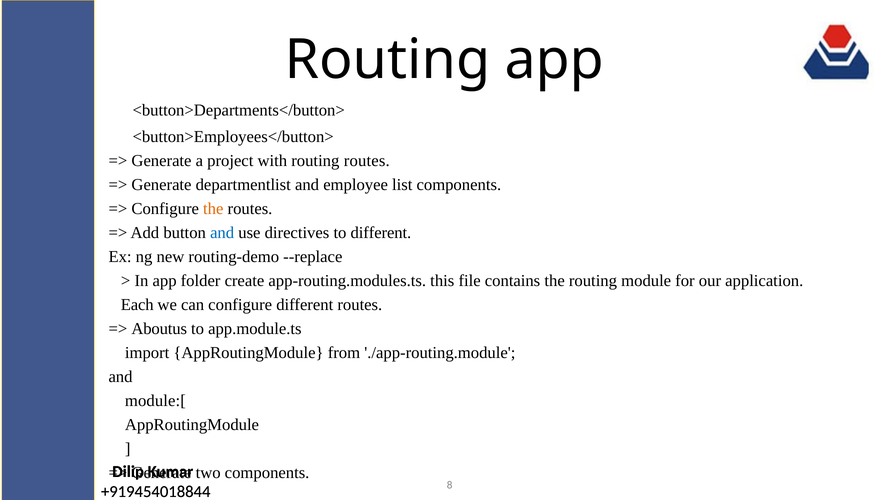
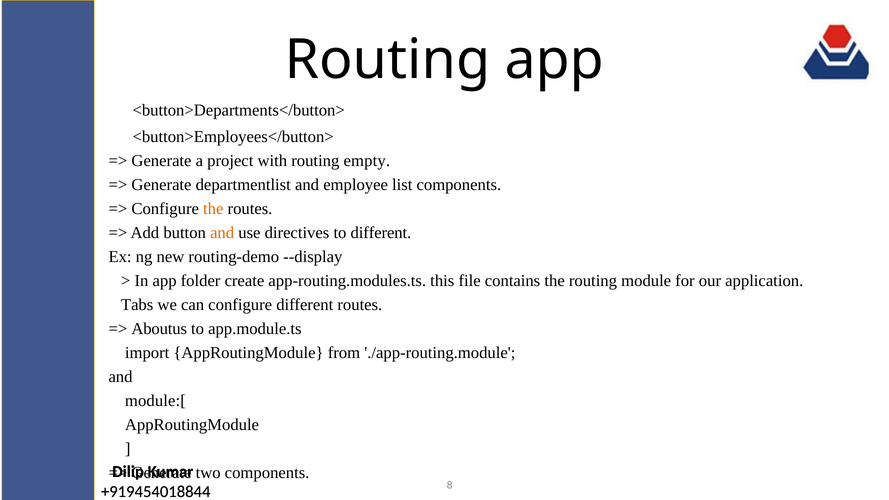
routing routes: routes -> empty (367, 161)
and colour: blue -> orange (222, 233)
--replace: --replace -> --display (313, 257)
Each: Each -> Tabs (137, 305)
